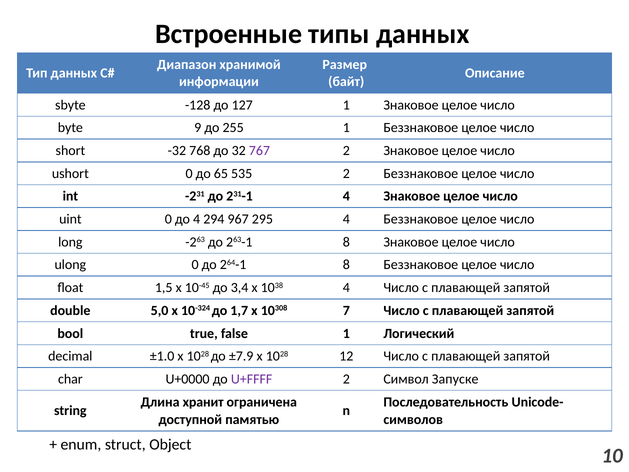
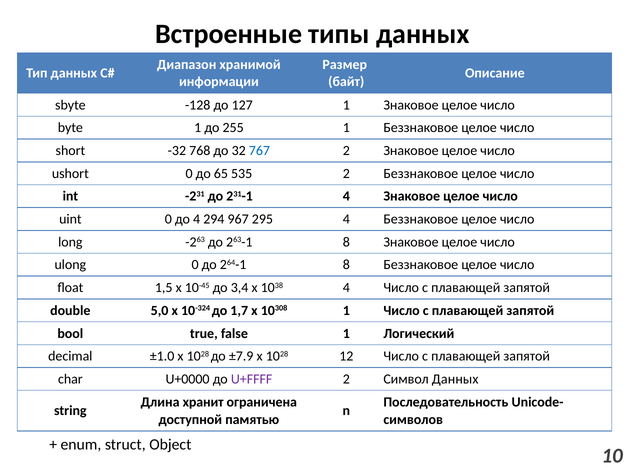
byte 9: 9 -> 1 (198, 128)
767 colour: purple -> blue (259, 151)
10308 7: 7 -> 1 (346, 310)
Символ Запуске: Запуске -> Данных (455, 379)
